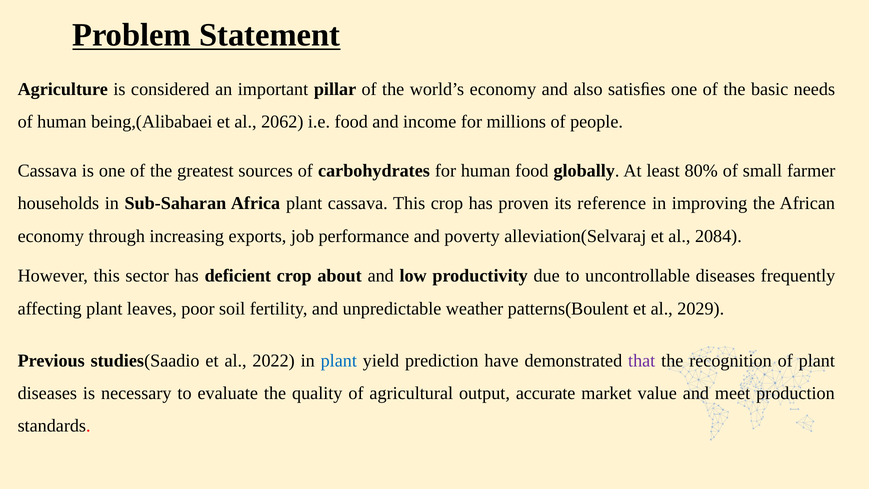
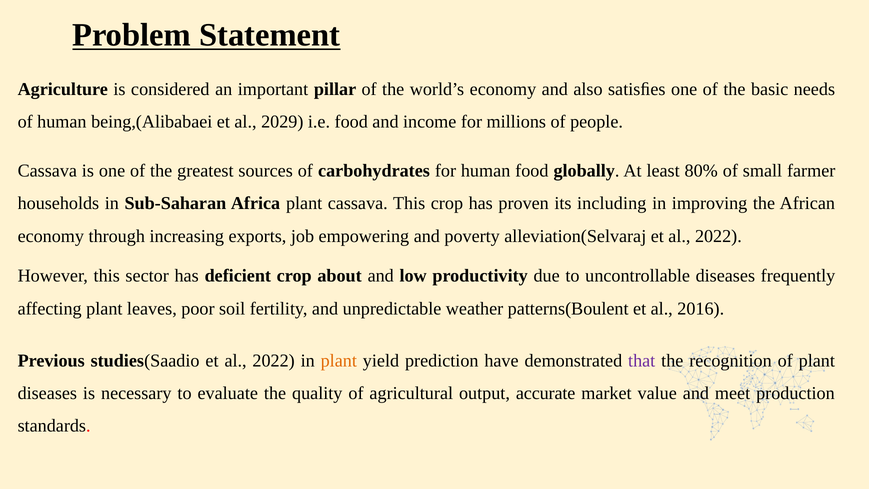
2062: 2062 -> 2029 (282, 122)
reference: reference -> including (612, 203)
performance: performance -> empowering (364, 236)
alleviation(Selvaraj et al 2084: 2084 -> 2022 (718, 236)
2029: 2029 -> 2016 (701, 308)
plant colour: blue -> orange (339, 361)
